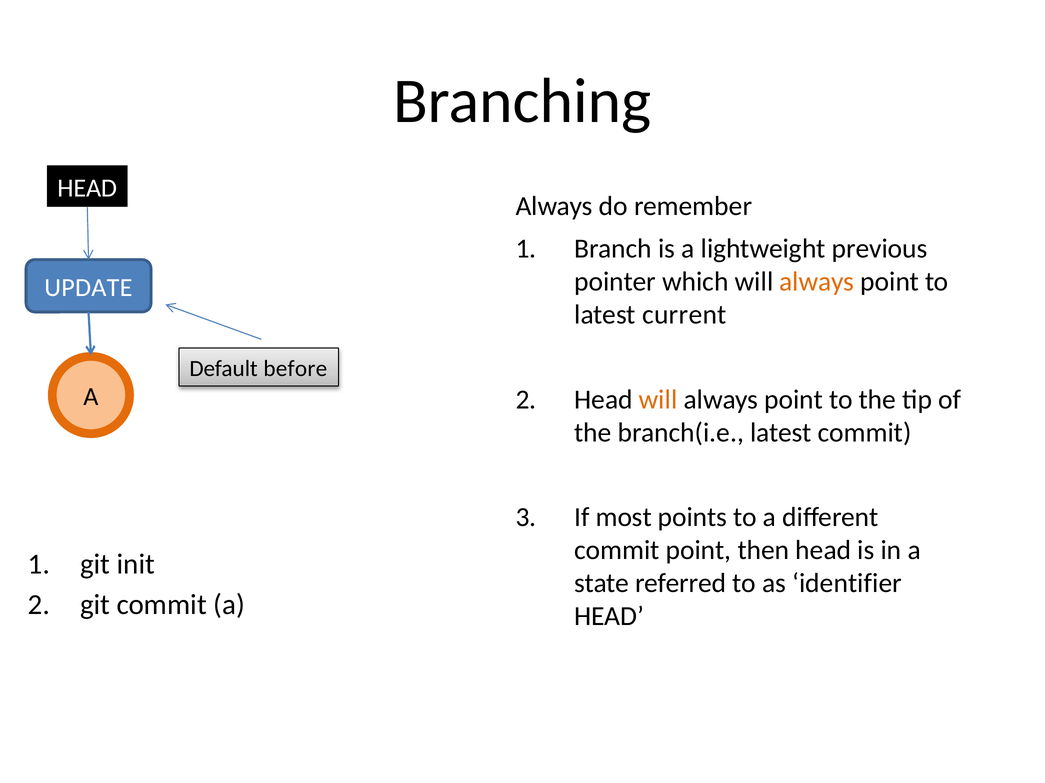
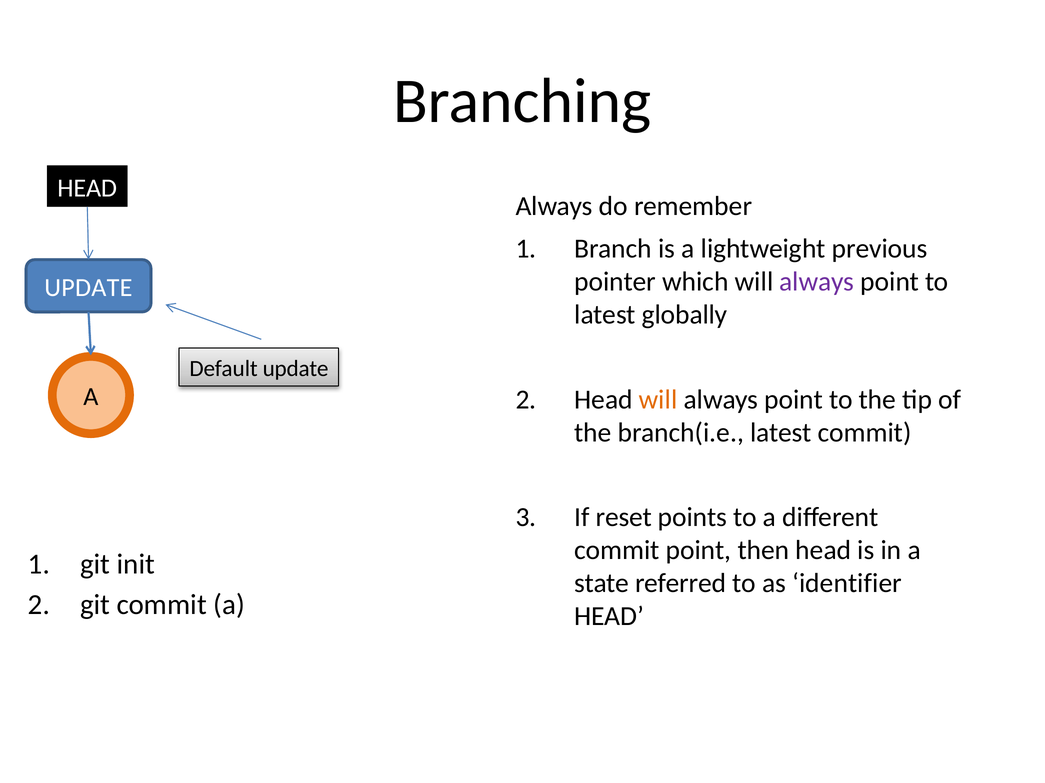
always colour: orange -> purple (817, 282)
current: current -> globally (685, 315)
Default before: before -> update (296, 369)
most: most -> reset (624, 518)
